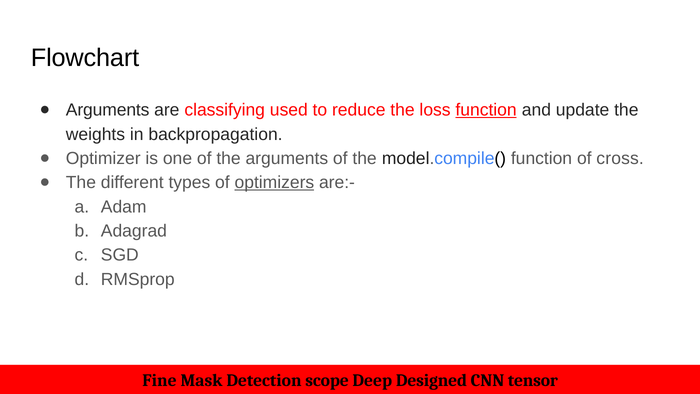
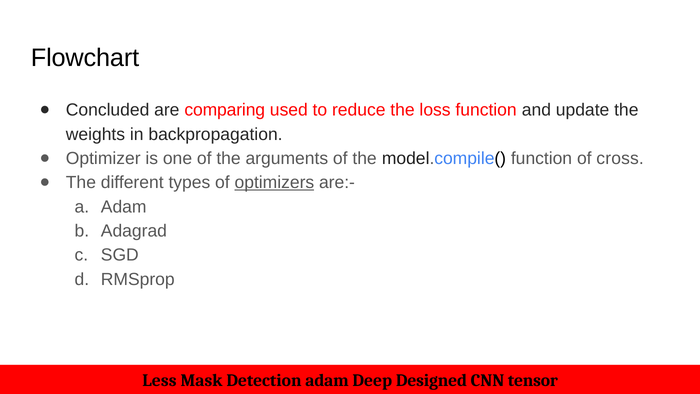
Arguments: Arguments -> Concluded (108, 110)
classifying: classifying -> comparing (225, 110)
function underline: present -> none (486, 110)
Fine: Fine -> Less (159, 380)
Detection scope: scope -> adam (327, 380)
